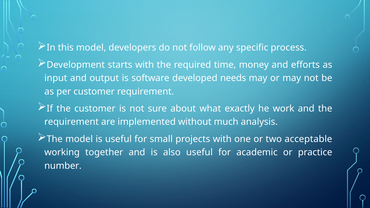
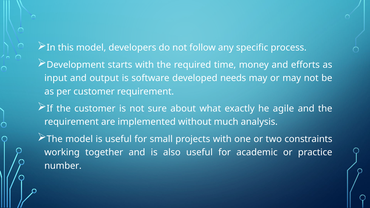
work: work -> agile (283, 109)
acceptable: acceptable -> constraints (308, 139)
